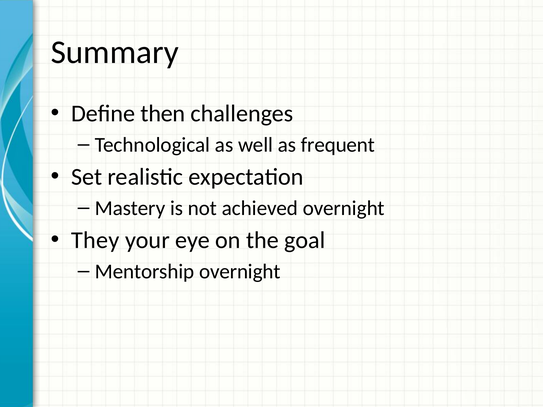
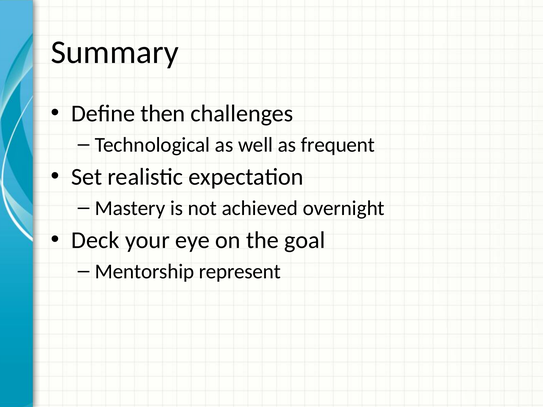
They: They -> Deck (95, 240)
Mentorship overnight: overnight -> represent (240, 272)
